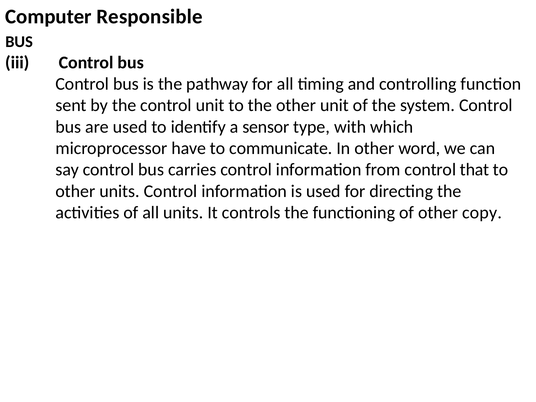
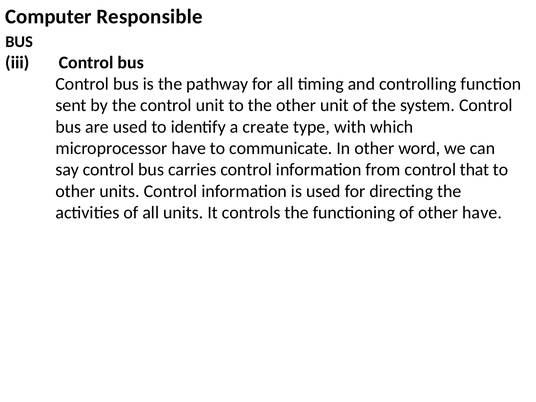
sensor: sensor -> create (266, 127)
other copy: copy -> have (482, 213)
